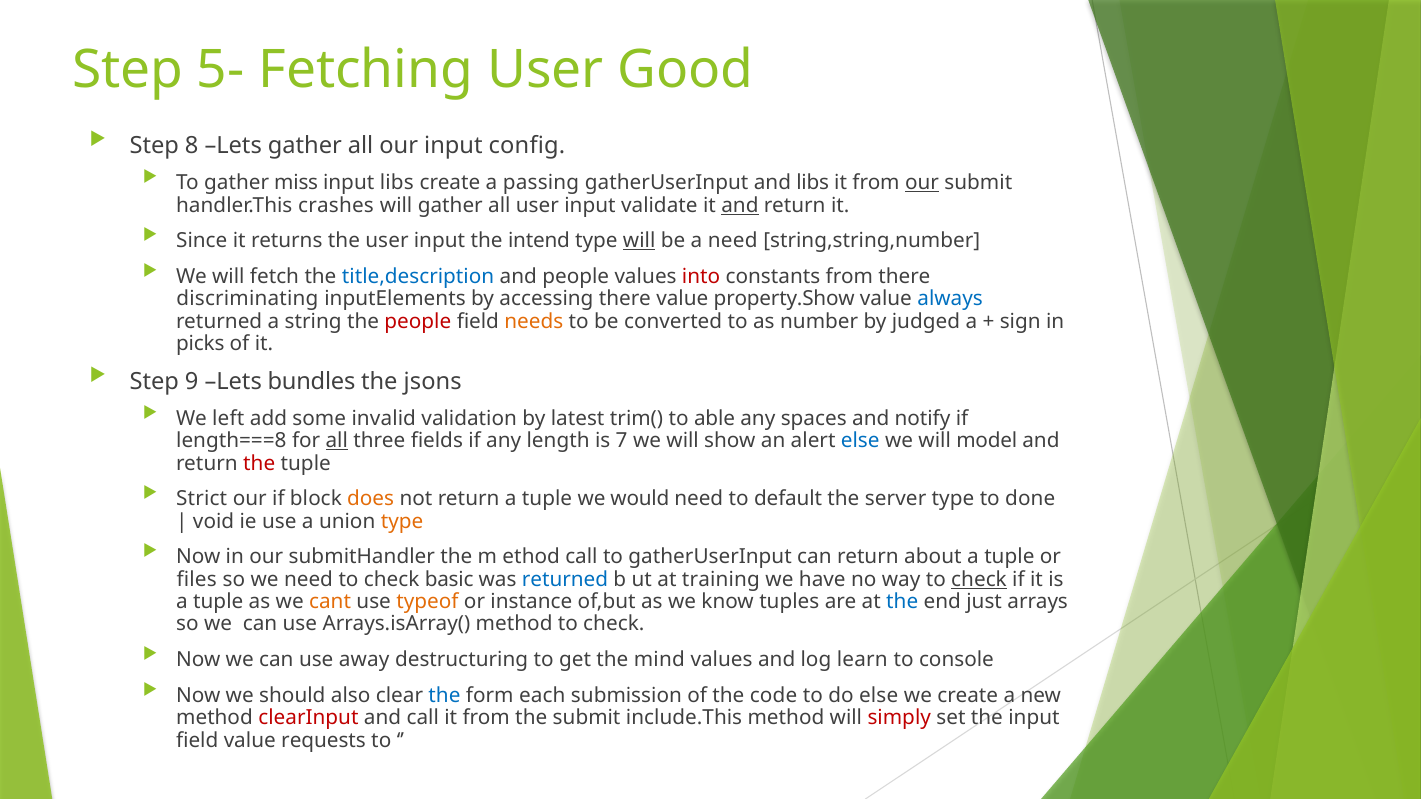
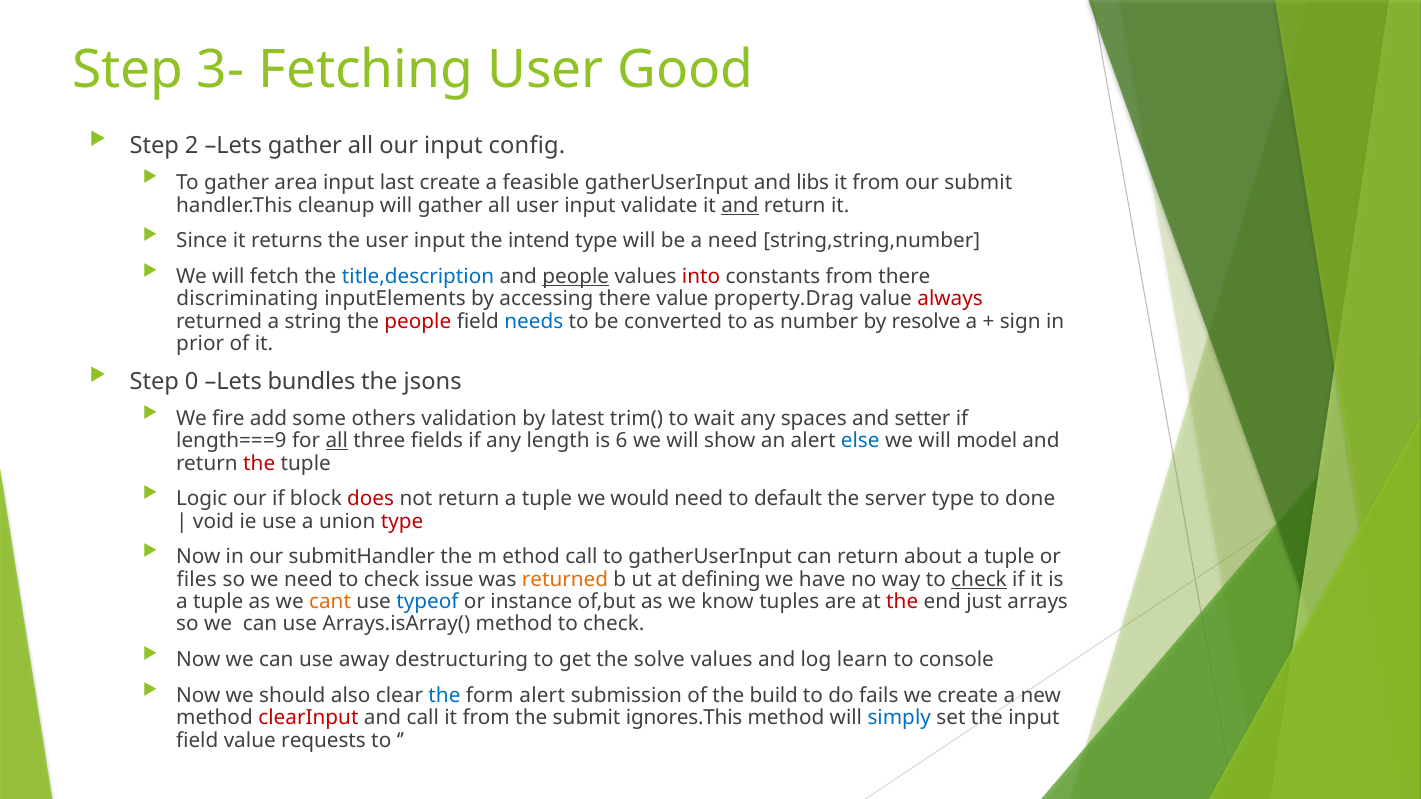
5-: 5- -> 3- (221, 70)
8: 8 -> 2 (192, 146)
miss: miss -> area (296, 183)
input libs: libs -> last (397, 183)
passing: passing -> feasible (541, 183)
our underline: present -> none (922, 183)
crashes: crashes -> cleanup (336, 205)
will underline: present -> none (639, 241)
people underline: none -> present (576, 277)
property.Show: property.Show -> property.Drag (784, 299)
always colour: blue -> red (950, 299)
needs colour: orange -> blue (534, 322)
judged: judged -> resolve (926, 322)
picks: picks -> prior (200, 344)
9: 9 -> 0 (192, 382)
left: left -> fire (228, 419)
invalid: invalid -> others (384, 419)
able: able -> wait (714, 419)
notify: notify -> setter (923, 419)
length===8: length===8 -> length===9 (231, 441)
7: 7 -> 6 (622, 441)
Strict: Strict -> Logic (202, 499)
does colour: orange -> red (371, 499)
type colour: orange -> red (402, 521)
basic: basic -> issue (449, 580)
returned colour: blue -> orange (565, 580)
training: training -> defining (721, 580)
typeof colour: orange -> blue (427, 602)
the colour: blue -> red (902, 602)
mind: mind -> solve (659, 660)
form each: each -> alert (542, 696)
code: code -> build (774, 696)
do else: else -> fails (879, 696)
include.This: include.This -> ignores.This (684, 718)
simply colour: red -> blue (899, 718)
